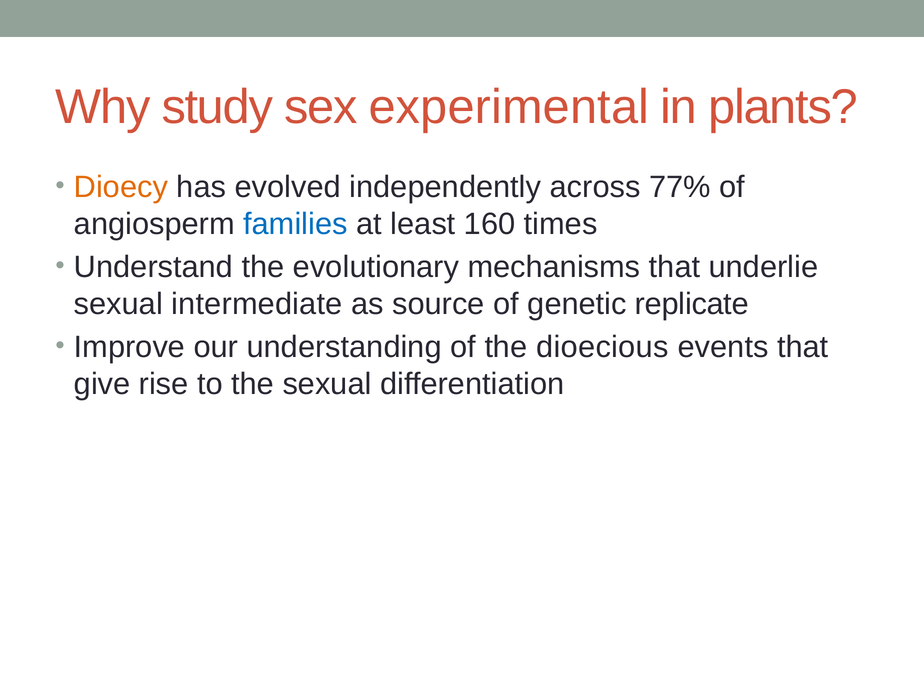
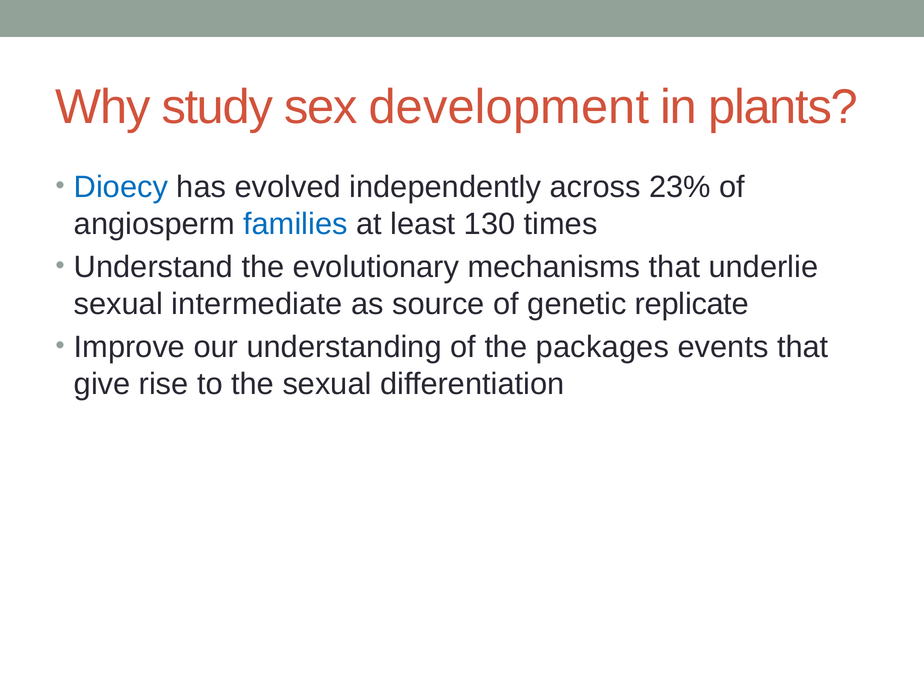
experimental: experimental -> development (509, 107)
Dioecy colour: orange -> blue (121, 187)
77%: 77% -> 23% (680, 187)
160: 160 -> 130 (490, 224)
dioecious: dioecious -> packages (602, 347)
